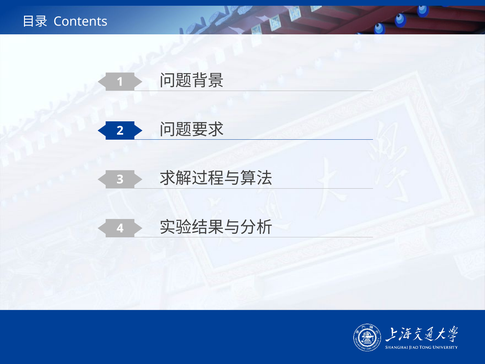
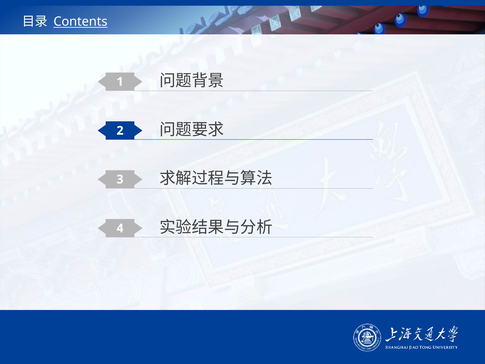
Contents underline: none -> present (80, 22)
